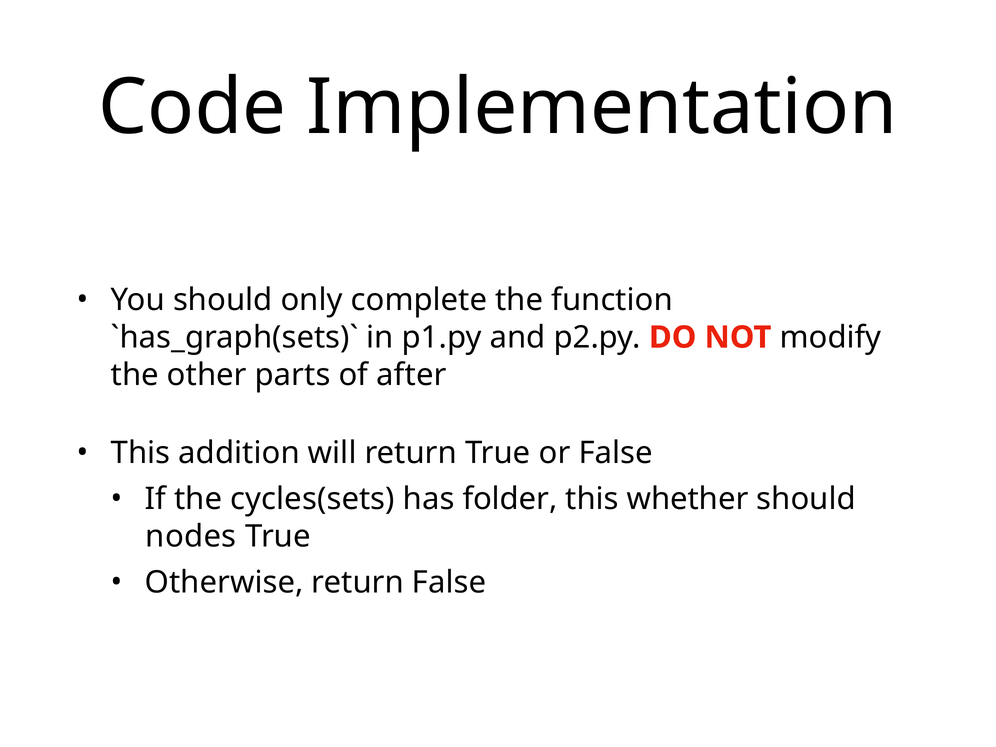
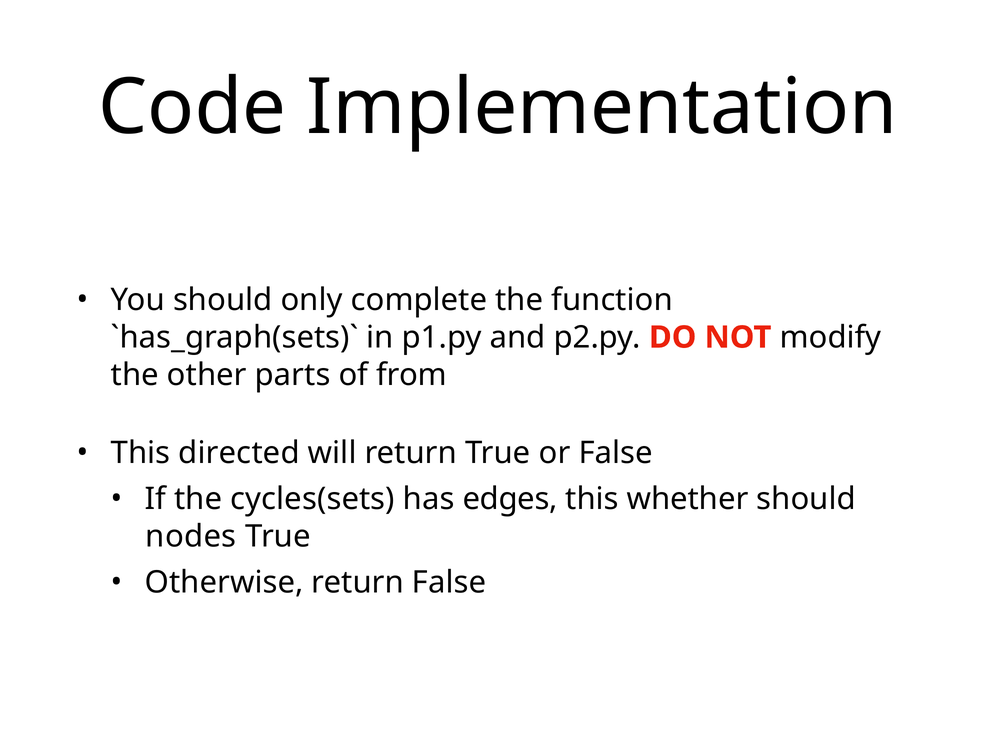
after: after -> from (412, 375)
addition: addition -> directed (239, 453)
folder: folder -> edges (510, 499)
